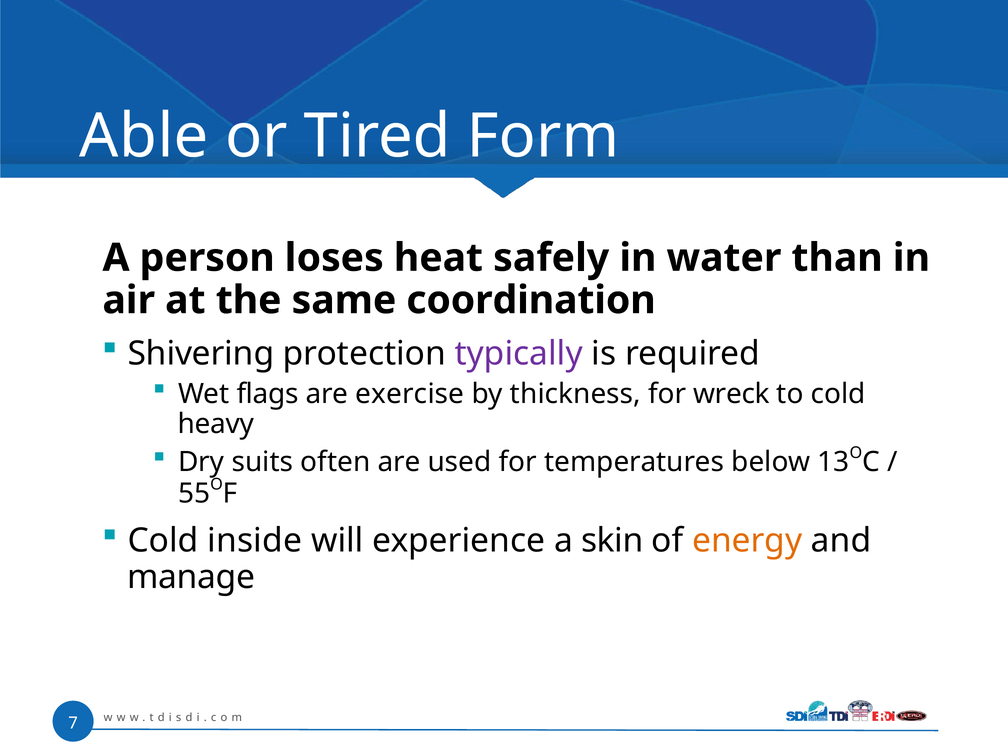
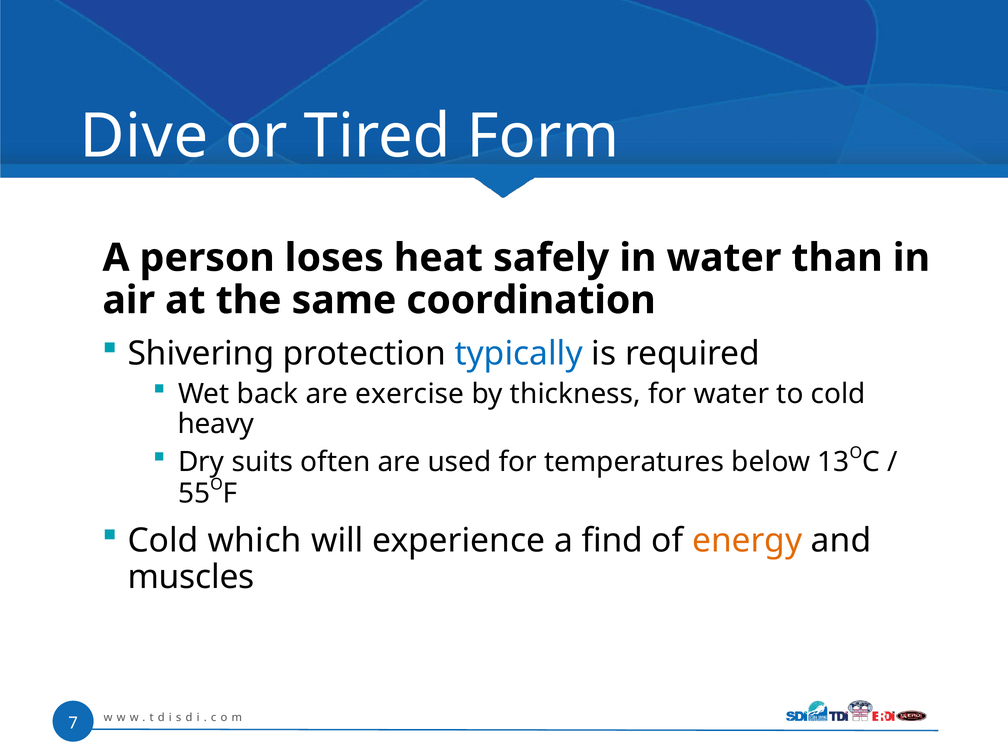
Able: Able -> Dive (144, 137)
typically colour: purple -> blue (519, 354)
flags: flags -> back (267, 394)
for wreck: wreck -> water (731, 394)
inside: inside -> which (255, 541)
skin: skin -> find (612, 541)
manage: manage -> muscles (191, 577)
